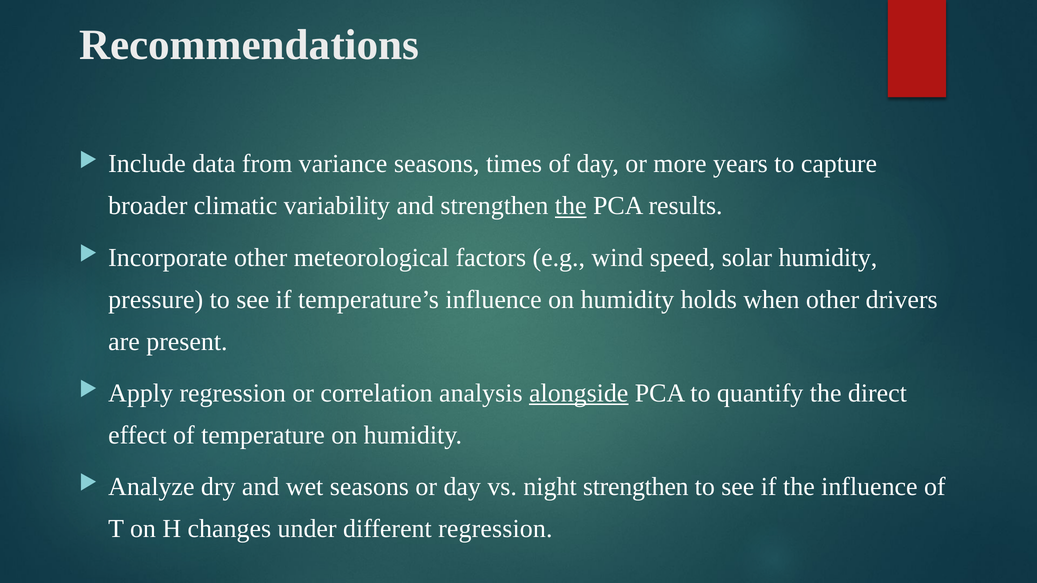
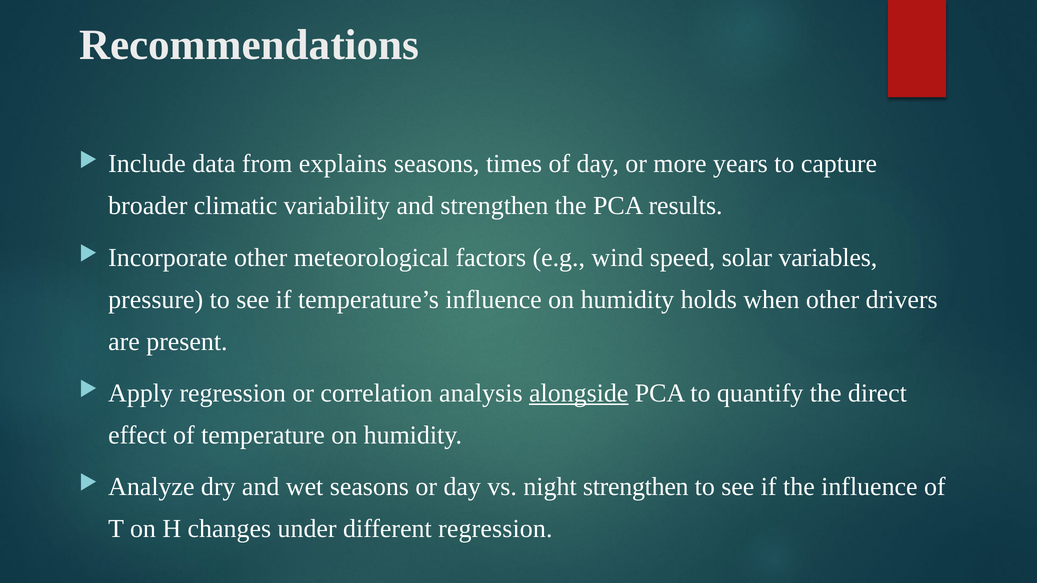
variance: variance -> explains (343, 164)
the underline: present -> none (571, 206)
solar humidity: humidity -> variables (828, 258)
